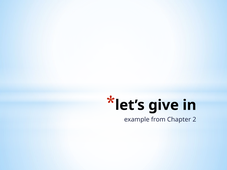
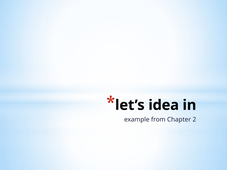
give: give -> idea (164, 105)
